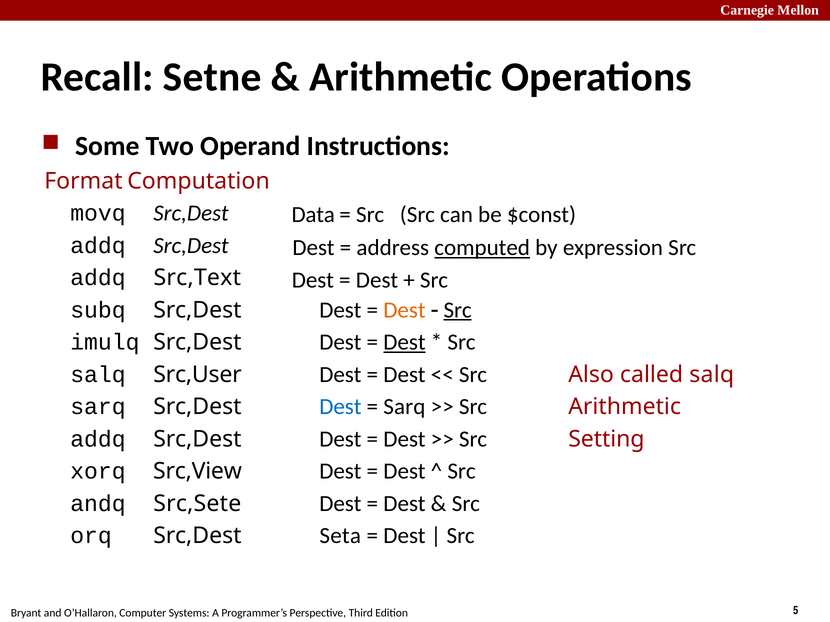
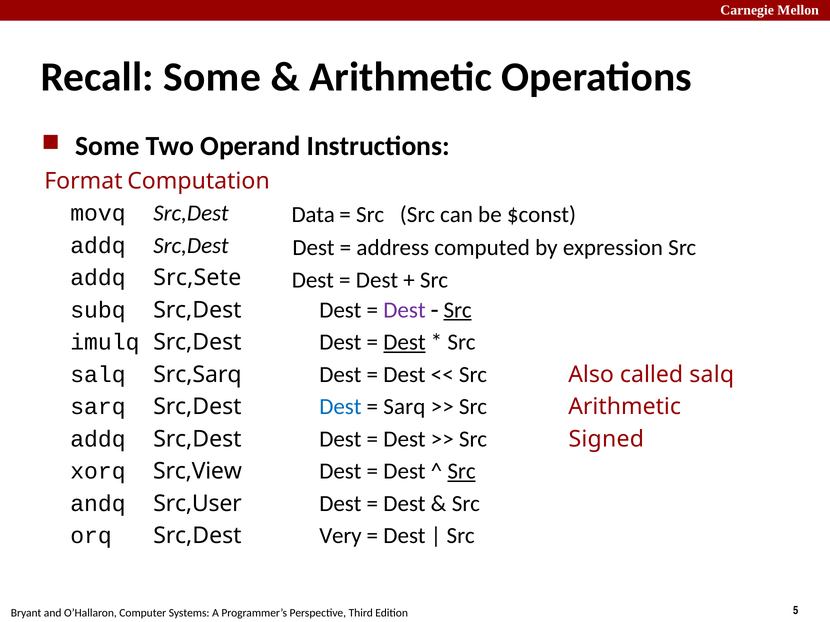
Recall Setne: Setne -> Some (212, 77)
computed underline: present -> none (482, 248)
Src,Text: Src,Text -> Src,Sete (197, 278)
Dest colour: orange -> purple (404, 310)
Src,User: Src,User -> Src,Sarq (197, 375)
Setting: Setting -> Signed (606, 439)
Src underline: none -> present (462, 472)
Src,Sete: Src,Sete -> Src,User (197, 504)
Seta: Seta -> Very (340, 536)
